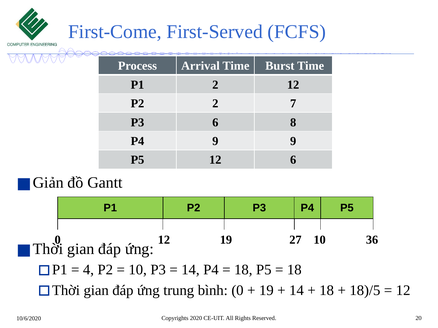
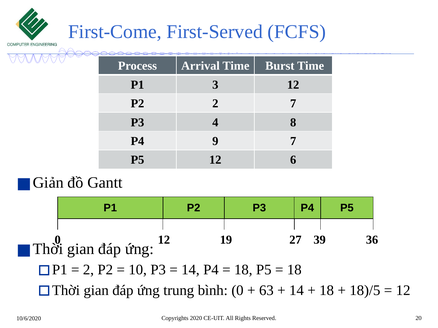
P1 2: 2 -> 3 (215, 85)
P3 6: 6 -> 4 (215, 123)
9 9: 9 -> 7 (293, 141)
27 10: 10 -> 39 (320, 240)
4: 4 -> 2 (88, 270)
19: 19 -> 63 (266, 291)
